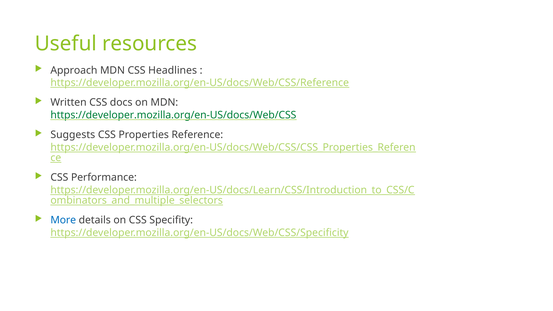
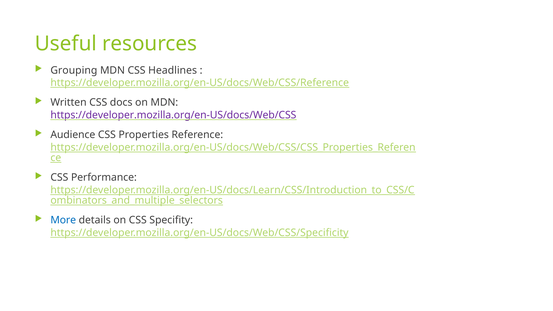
Approach: Approach -> Grouping (74, 70)
https://developer.mozilla.org/en-US/docs/Web/CSS colour: green -> purple (173, 115)
Suggests: Suggests -> Audience (73, 135)
